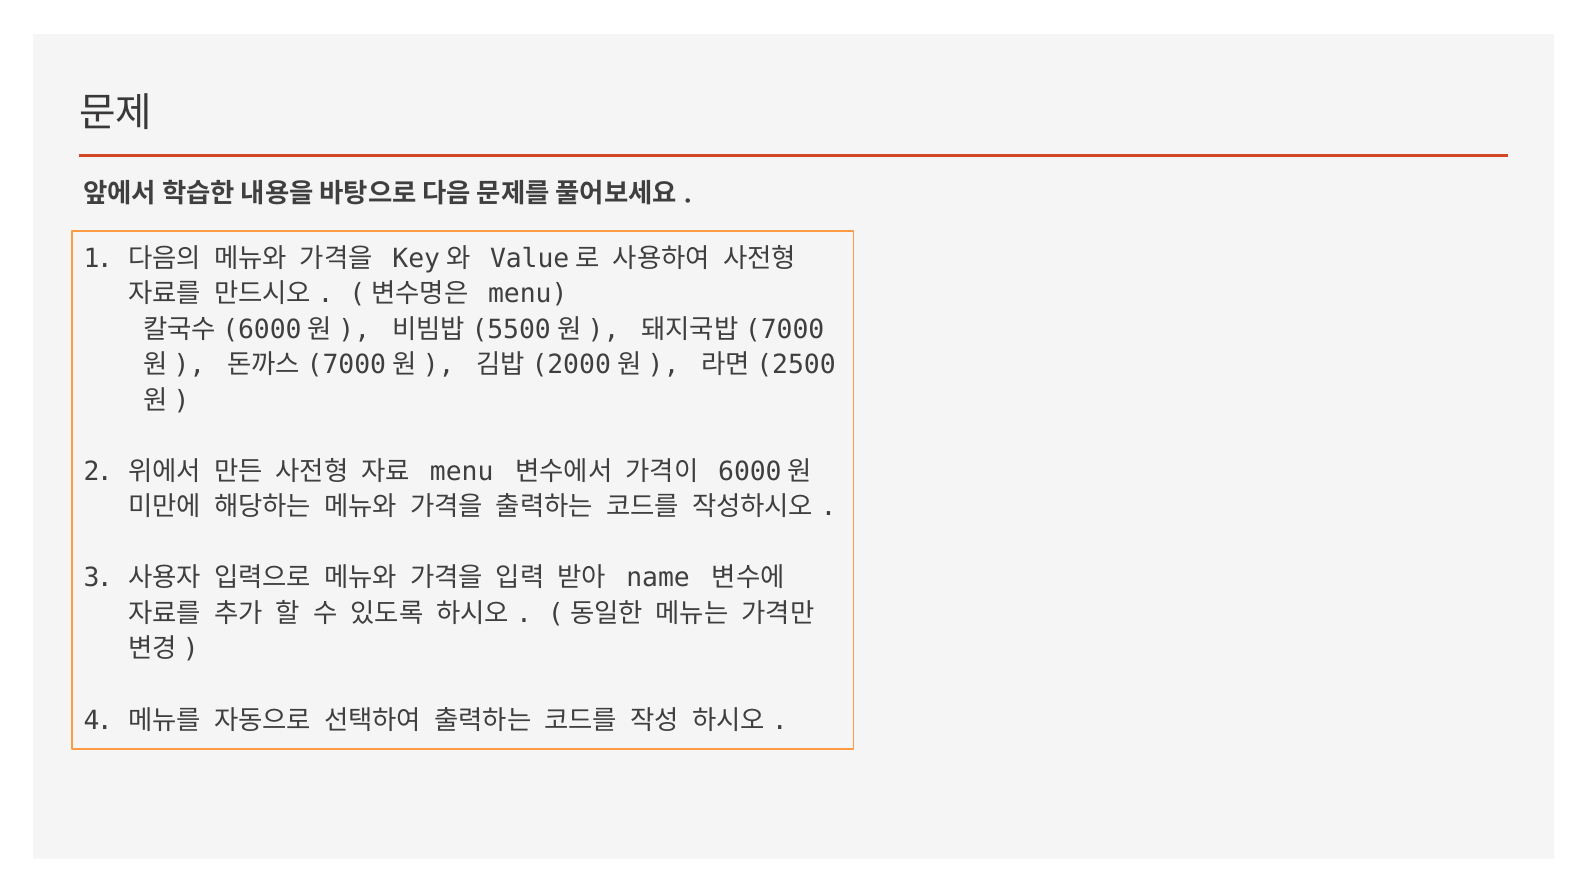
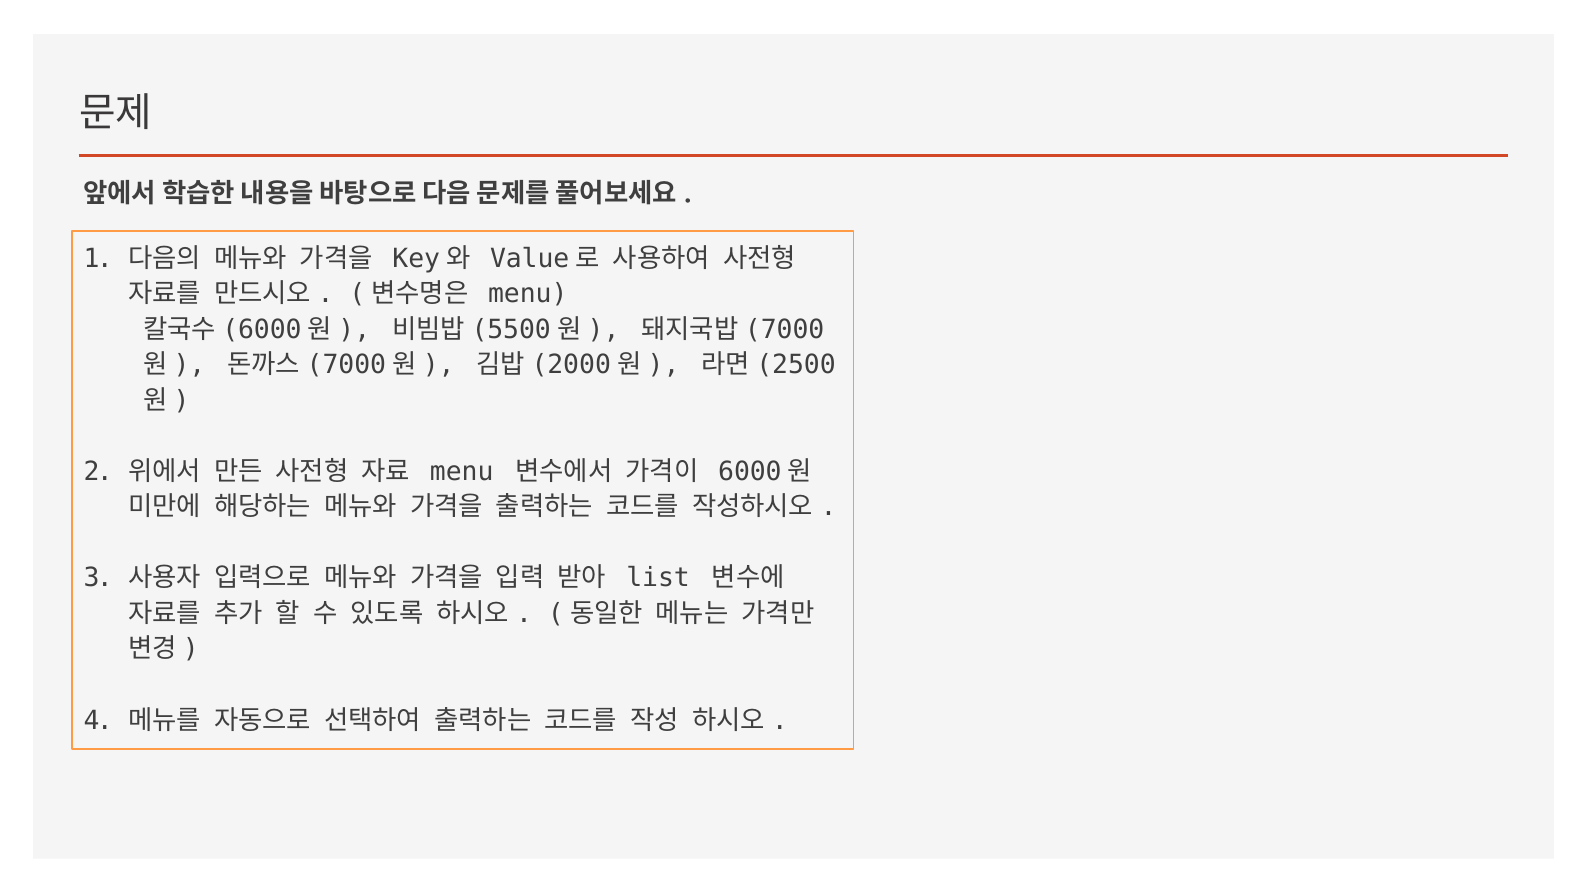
name: name -> list (658, 578)
